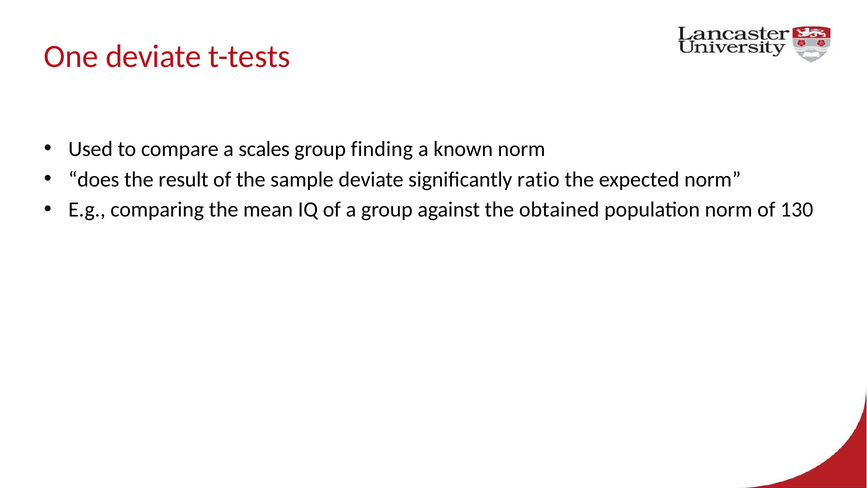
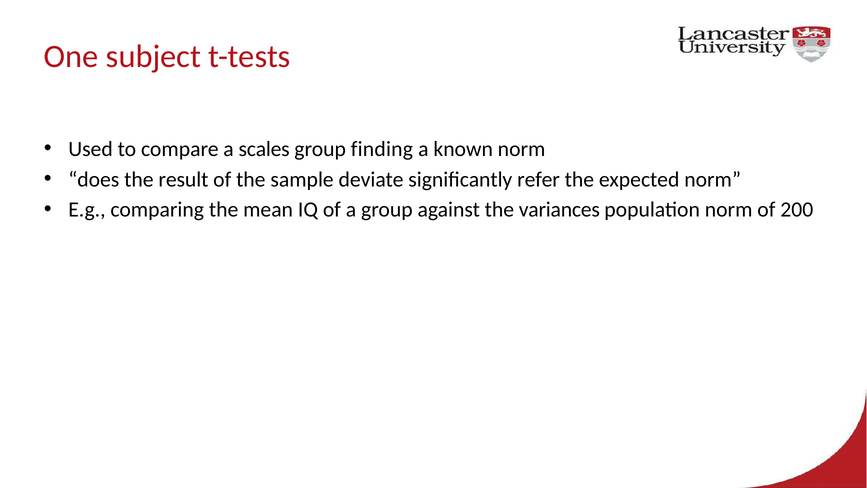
One deviate: deviate -> subject (153, 57)
ratio: ratio -> refer (539, 179)
obtained: obtained -> variances (559, 210)
130: 130 -> 200 (797, 210)
